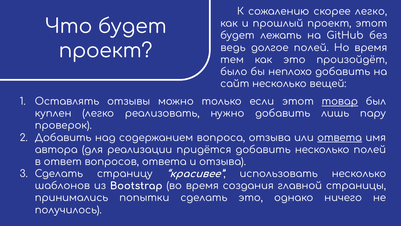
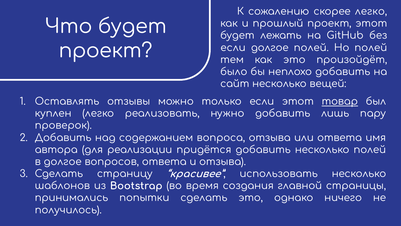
ведь: ведь -> если (233, 48)
Но время: время -> полей (371, 48)
ответа underline: present -> none (340, 137)
в ответ: ответ -> долгое (63, 162)
